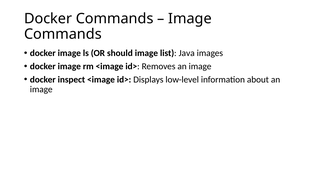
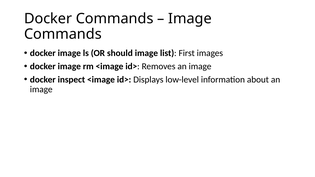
Java: Java -> First (187, 53)
